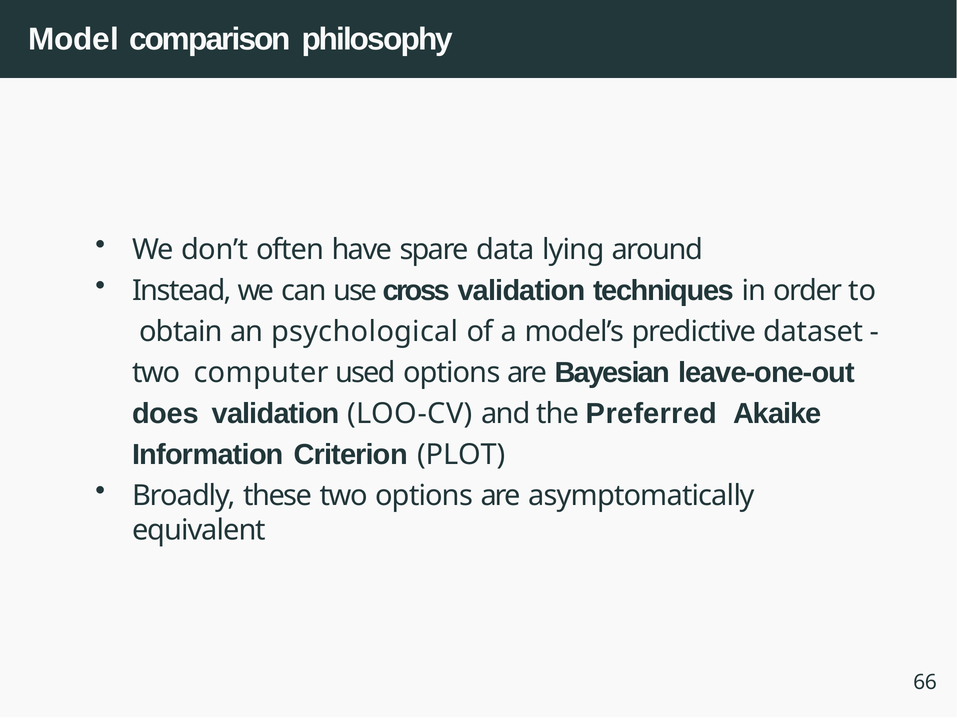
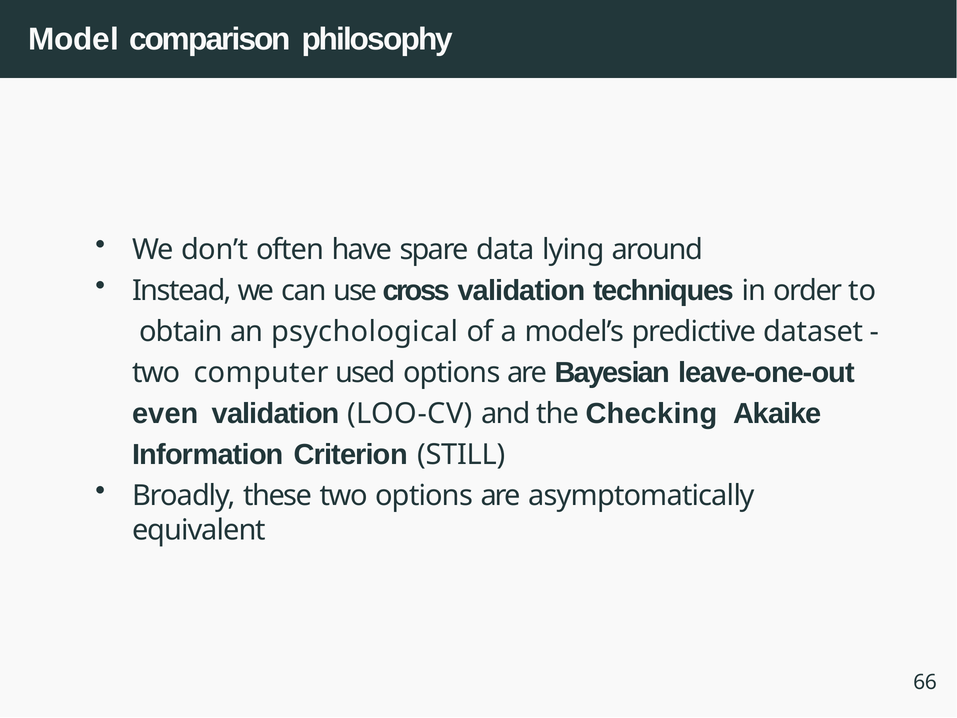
does: does -> even (165, 414)
Preferred: Preferred -> Checking (652, 414)
PLOT: PLOT -> STILL (461, 455)
